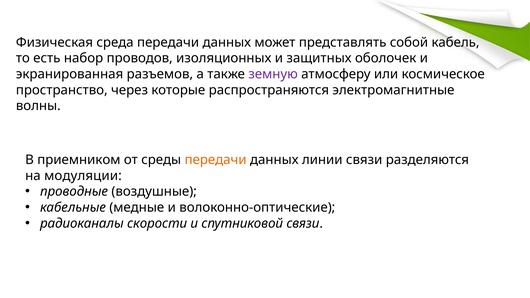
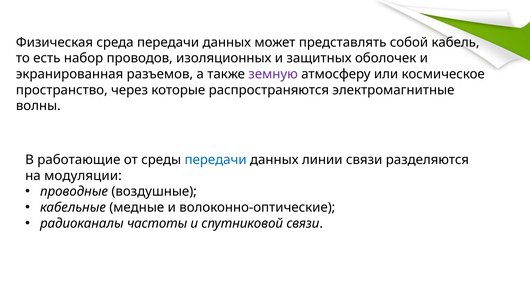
приемником: приемником -> работающие (79, 160)
передачи colour: orange -> blue (216, 160)
скорости: скорости -> частоты (157, 223)
